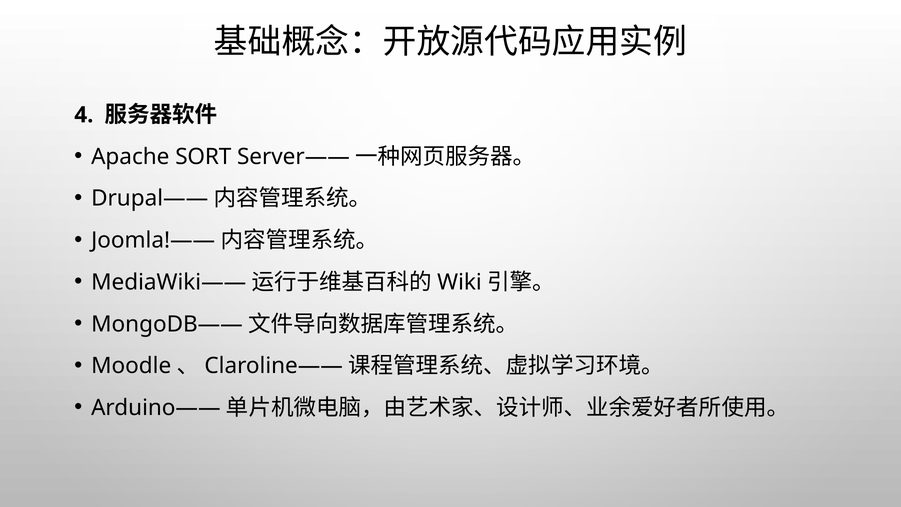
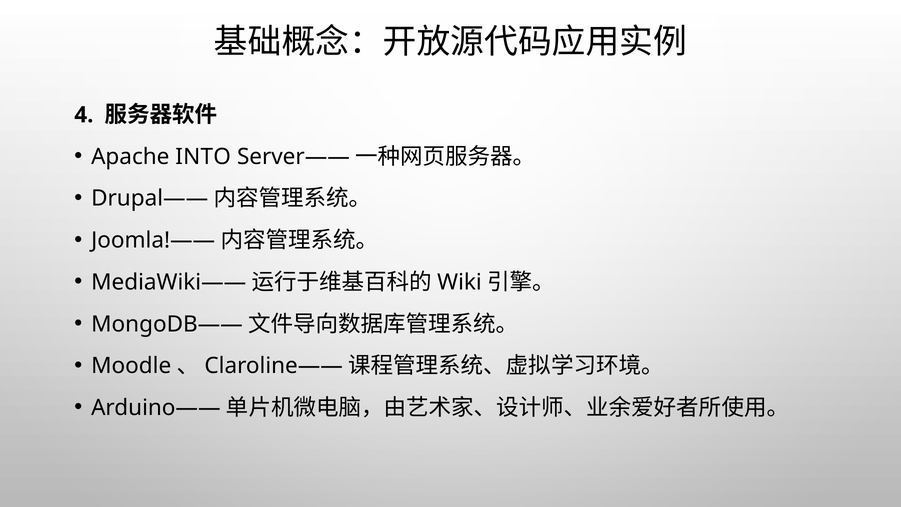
SORT: SORT -> INTO (203, 157)
